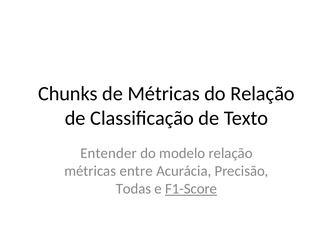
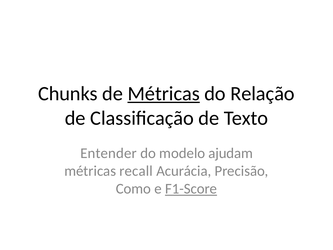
Métricas underline: none -> present (164, 94)
modelo relação: relação -> ajudam (231, 153)
entre: entre -> recall (136, 171)
Todas: Todas -> Como (133, 189)
